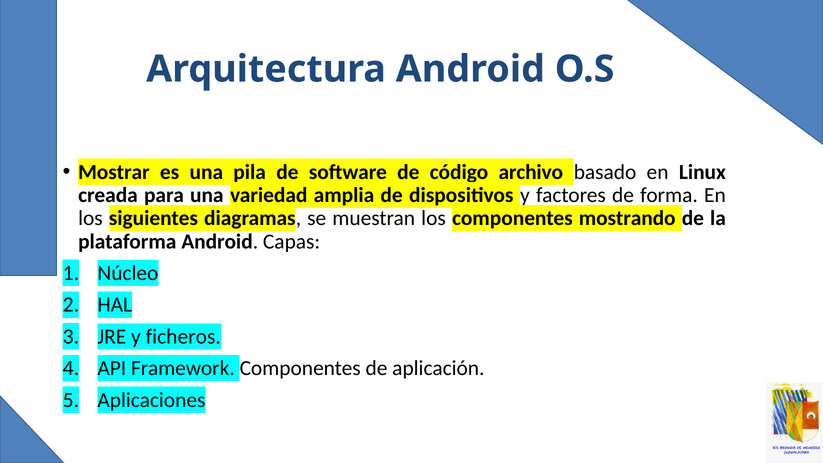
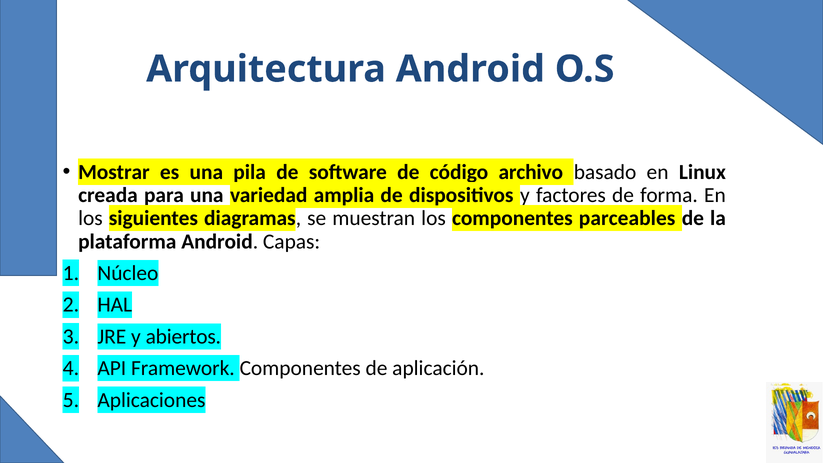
mostrando: mostrando -> parceables (627, 218)
ficheros: ficheros -> abiertos (183, 337)
